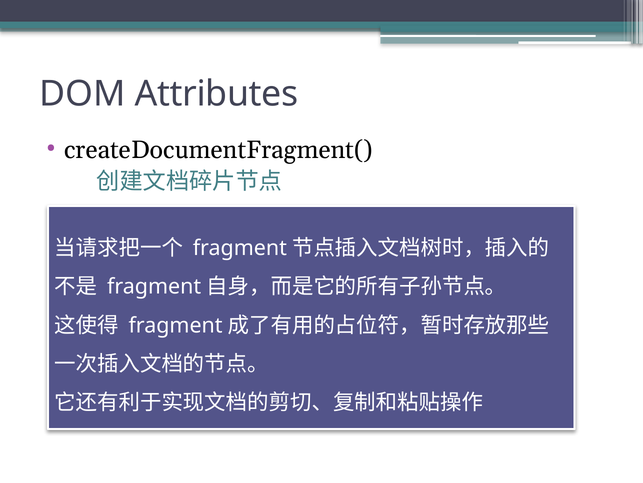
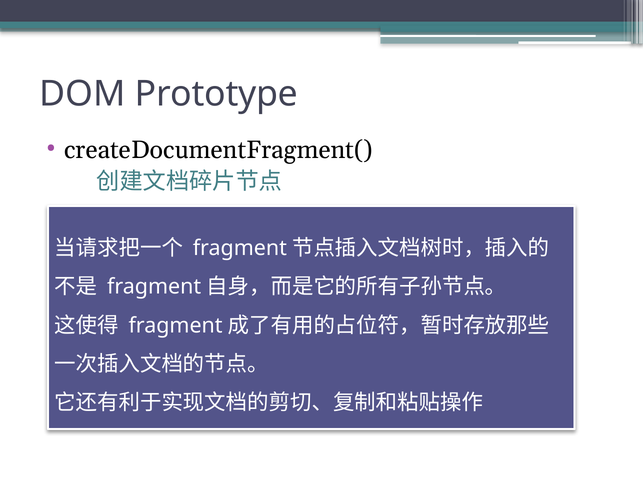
Attributes: Attributes -> Prototype (216, 94)
